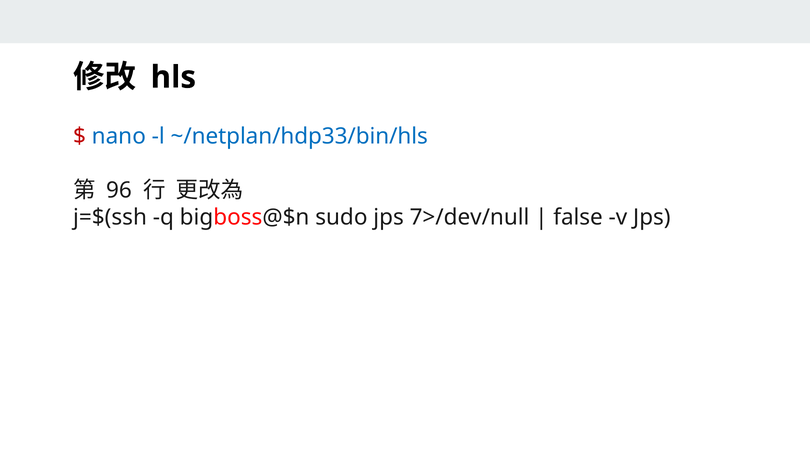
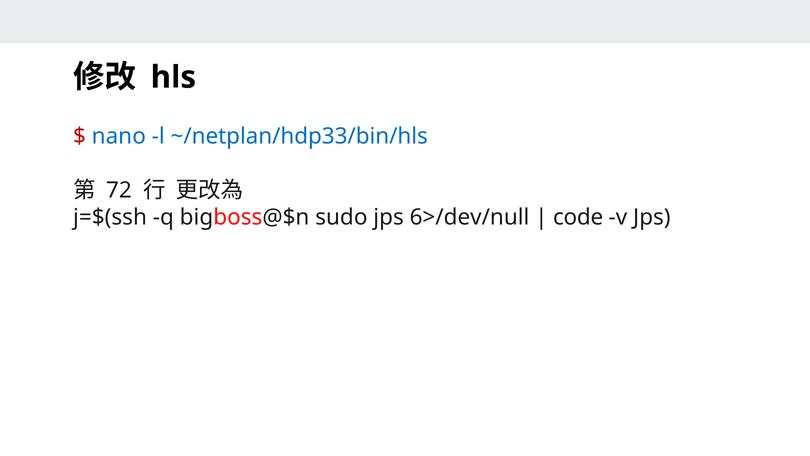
96: 96 -> 72 (119, 190)
7>/dev/null: 7>/dev/null -> 6>/dev/null (470, 217)
false: false -> code (578, 217)
